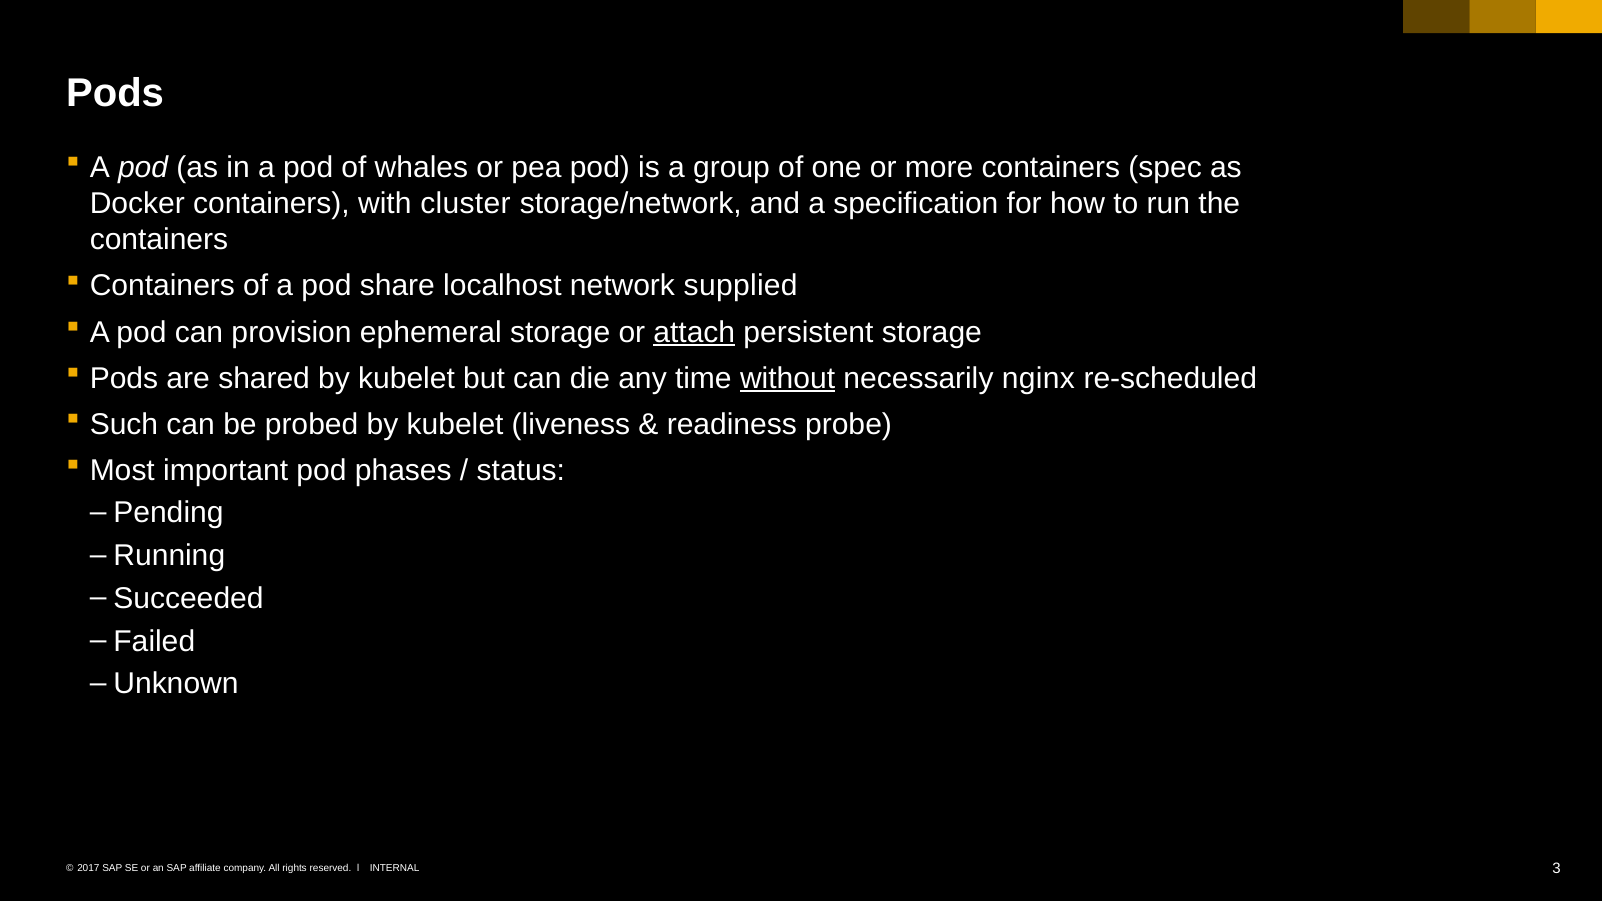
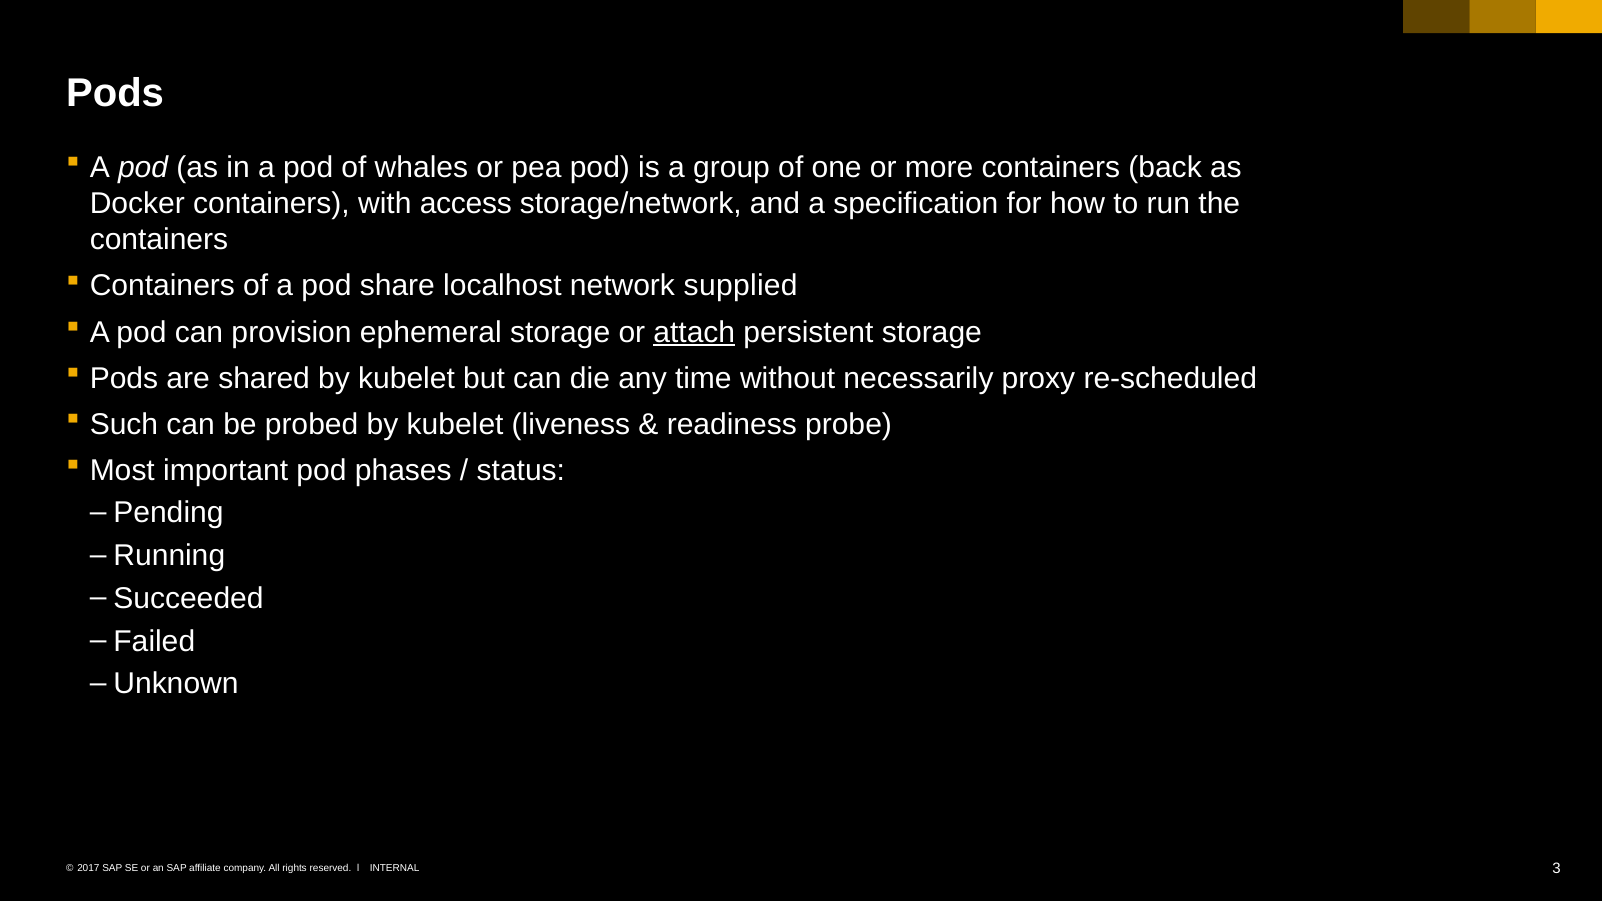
spec: spec -> back (1165, 168)
cluster: cluster -> access (466, 204)
without underline: present -> none (788, 378)
nginx: nginx -> proxy (1038, 378)
